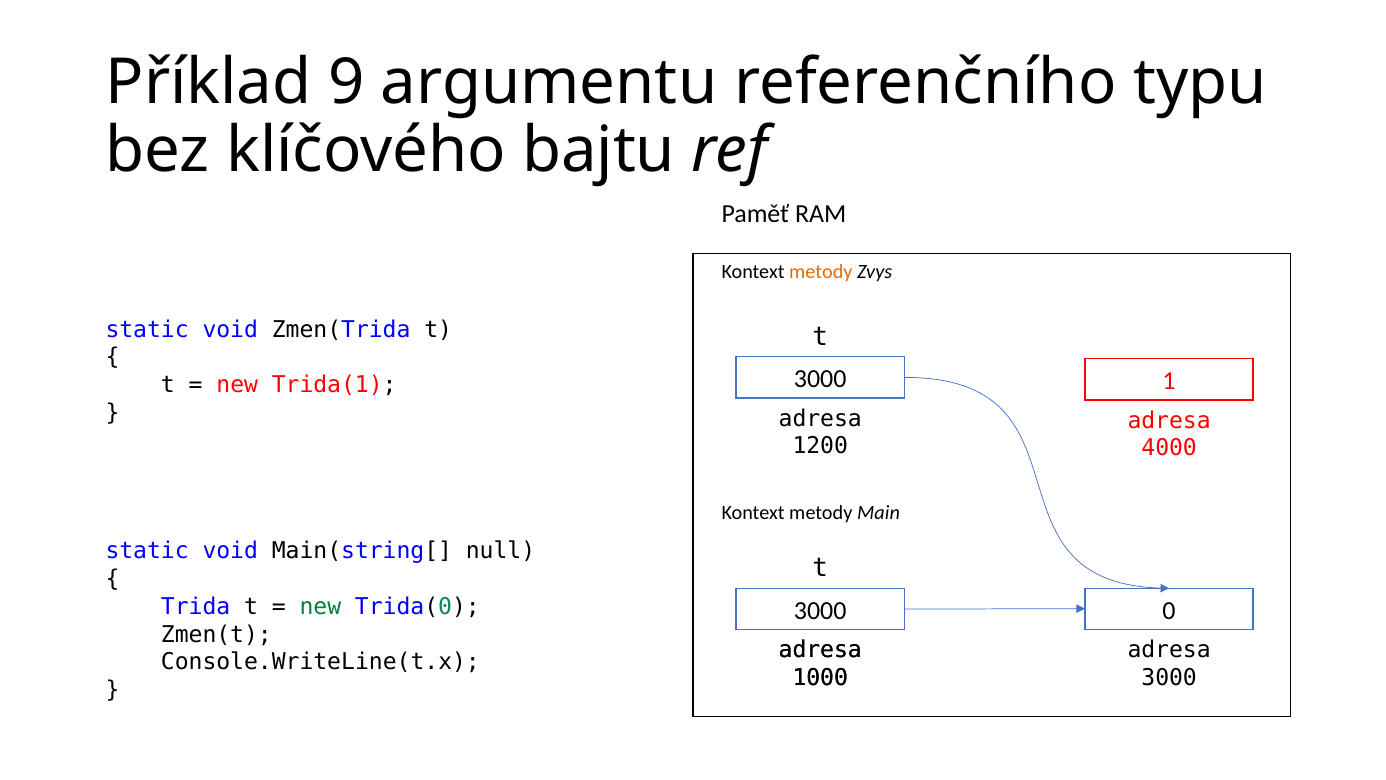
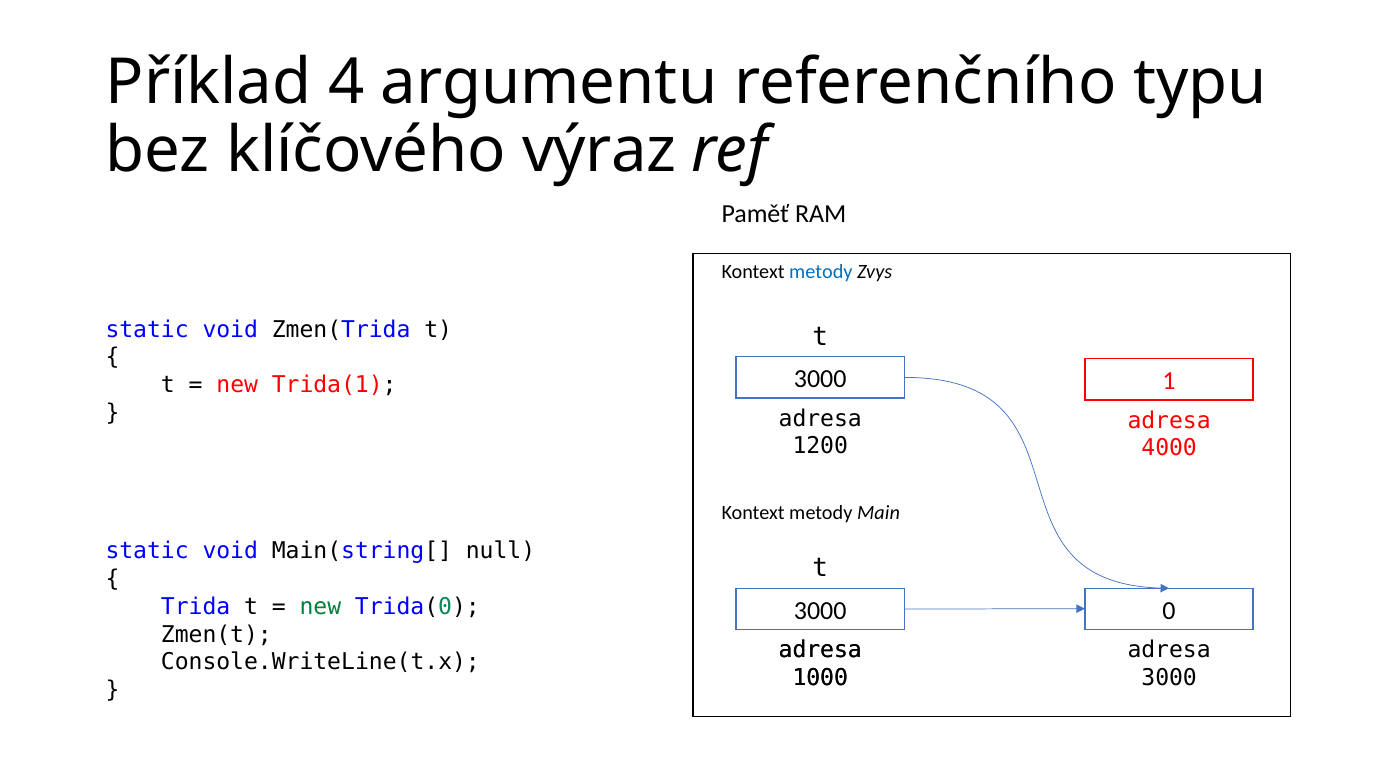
9: 9 -> 4 (346, 82)
bajtu: bajtu -> výraz (599, 151)
metody colour: orange -> blue (821, 272)
